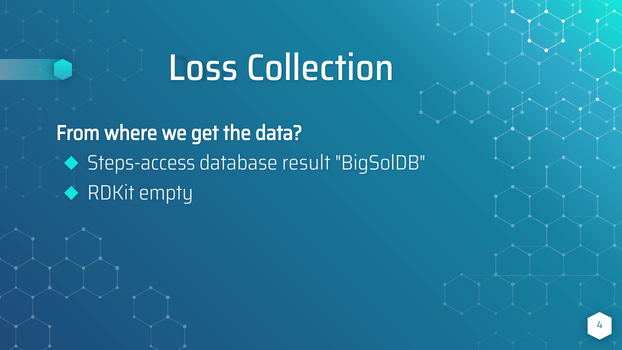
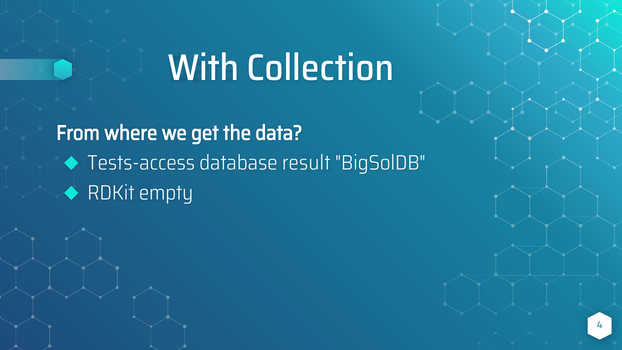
Loss: Loss -> With (204, 68)
Steps-access: Steps-access -> Tests-access (141, 163)
